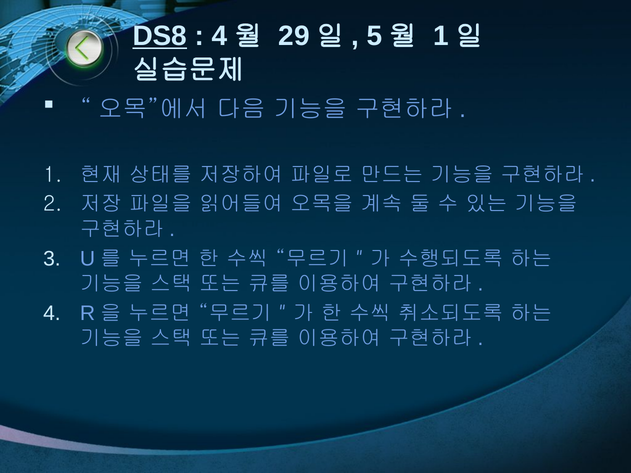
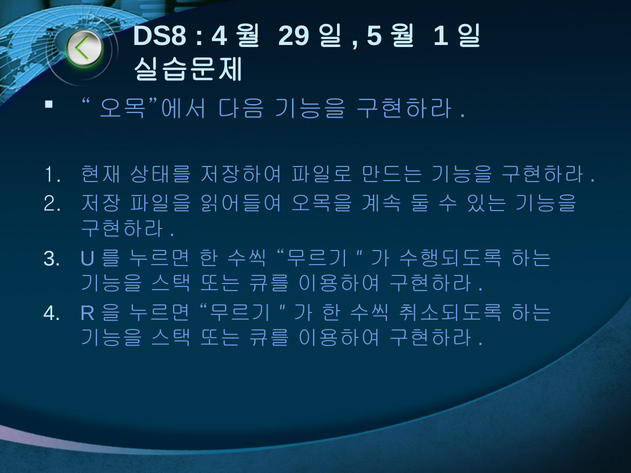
DS8 underline: present -> none (160, 36)
